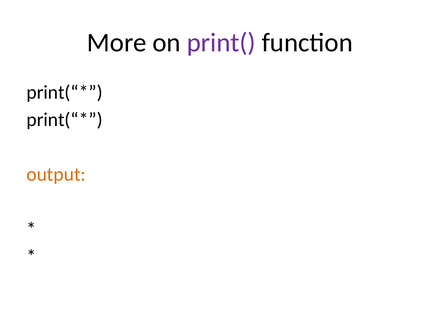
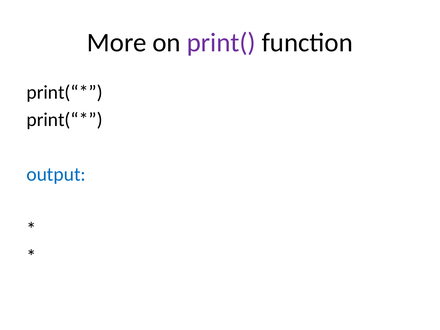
output colour: orange -> blue (56, 175)
